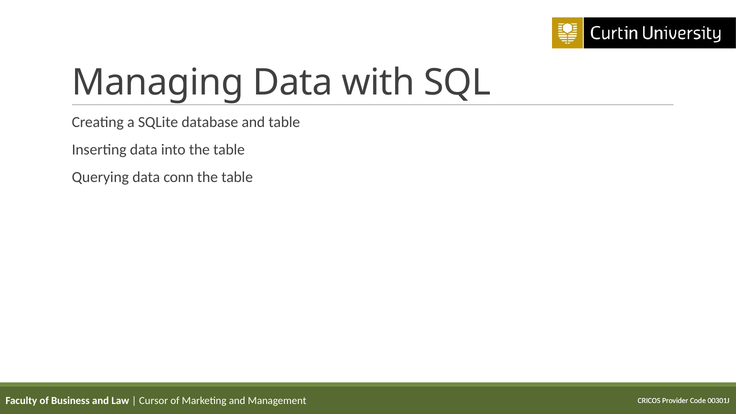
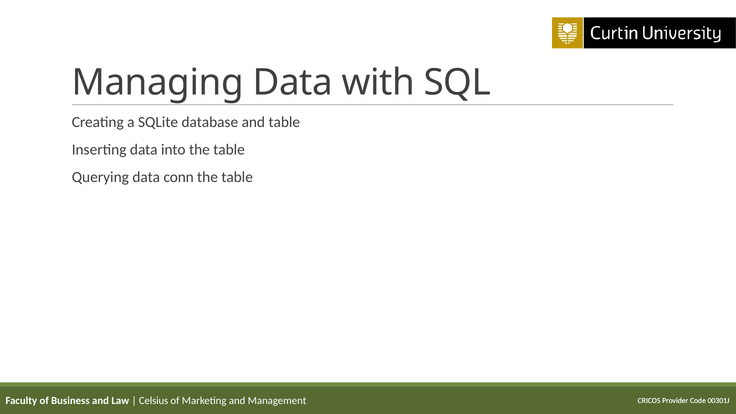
Cursor: Cursor -> Celsius (154, 401)
